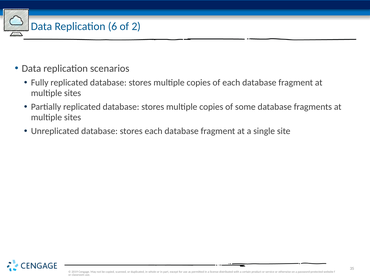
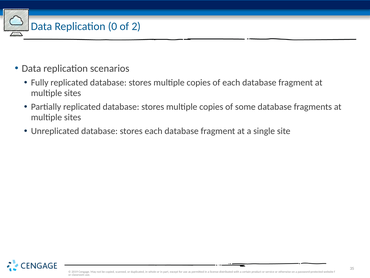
6: 6 -> 0 (113, 26)
